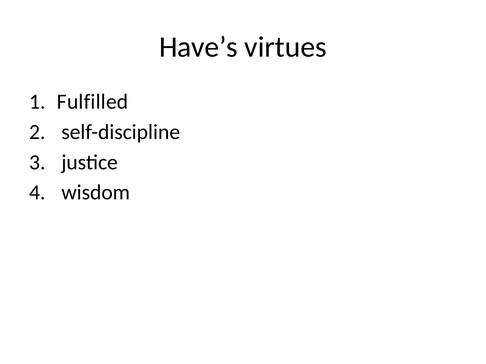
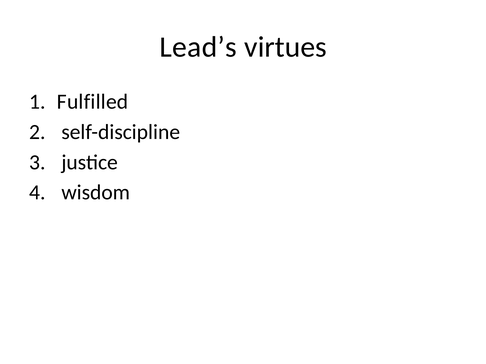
Have’s: Have’s -> Lead’s (198, 47)
